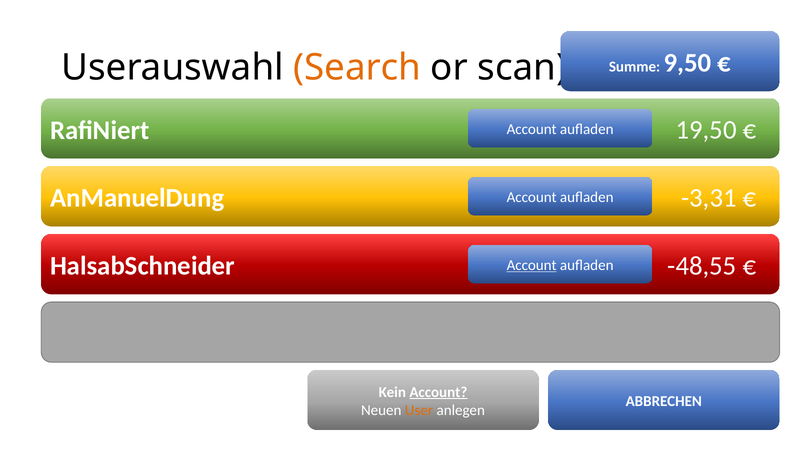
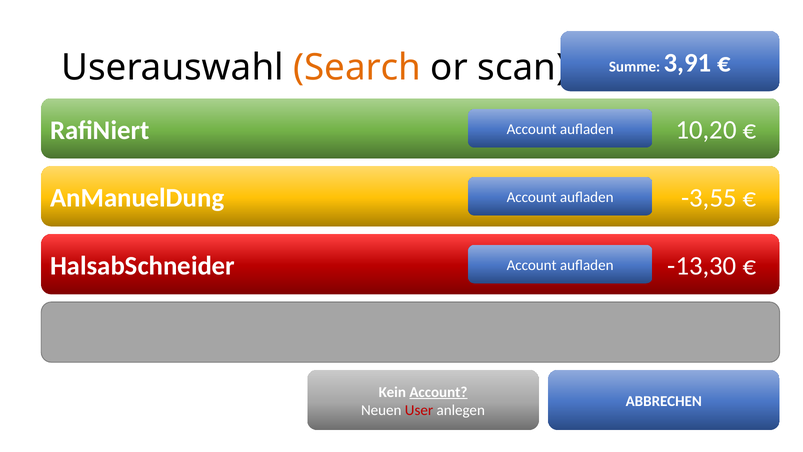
9,50: 9,50 -> 3,91 (687, 63)
19,50: 19,50 -> 10,20 (706, 130)
-3,31: -3,31 -> -3,55 (709, 198)
-48,55: -48,55 -> -13,30 (702, 266)
Account underline: present -> none (532, 265)
User colour: orange -> red (419, 410)
